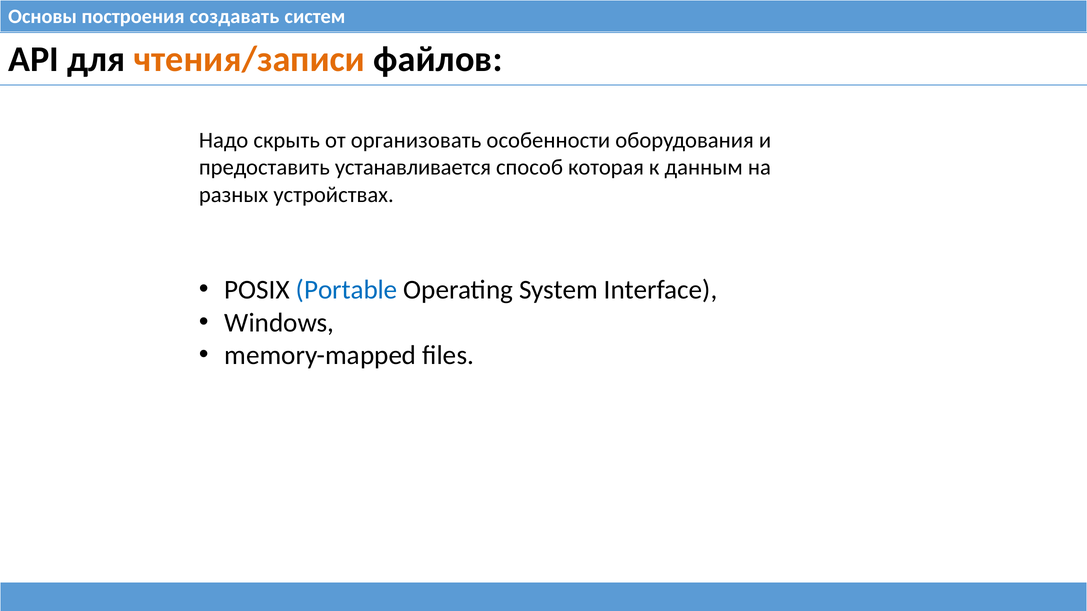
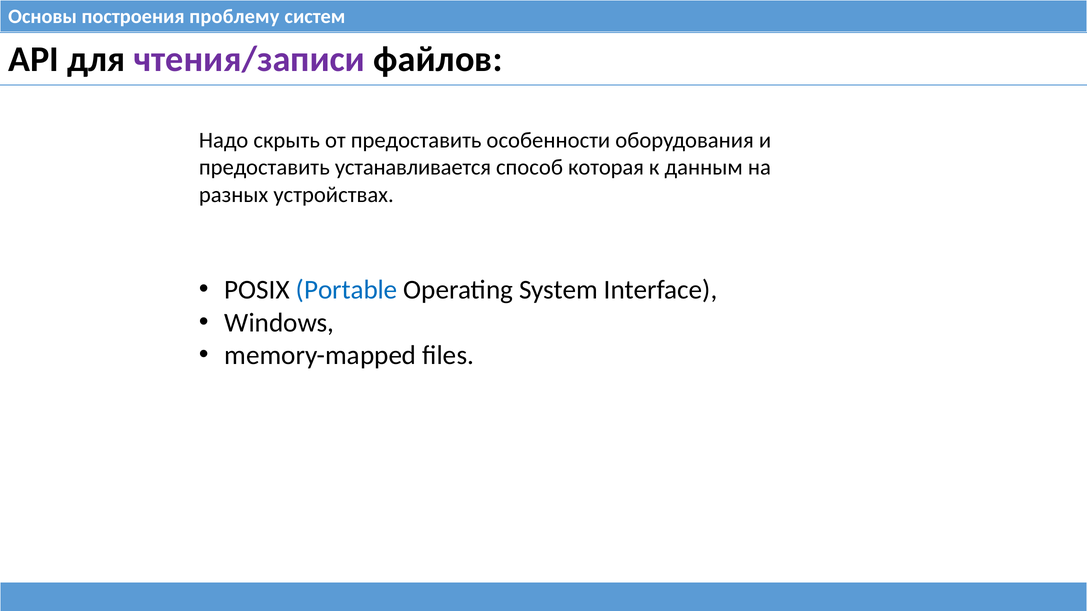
создавать: создавать -> проблему (234, 17)
чтения/записи colour: orange -> purple (249, 59)
от организовать: организовать -> предоставить (416, 140)
